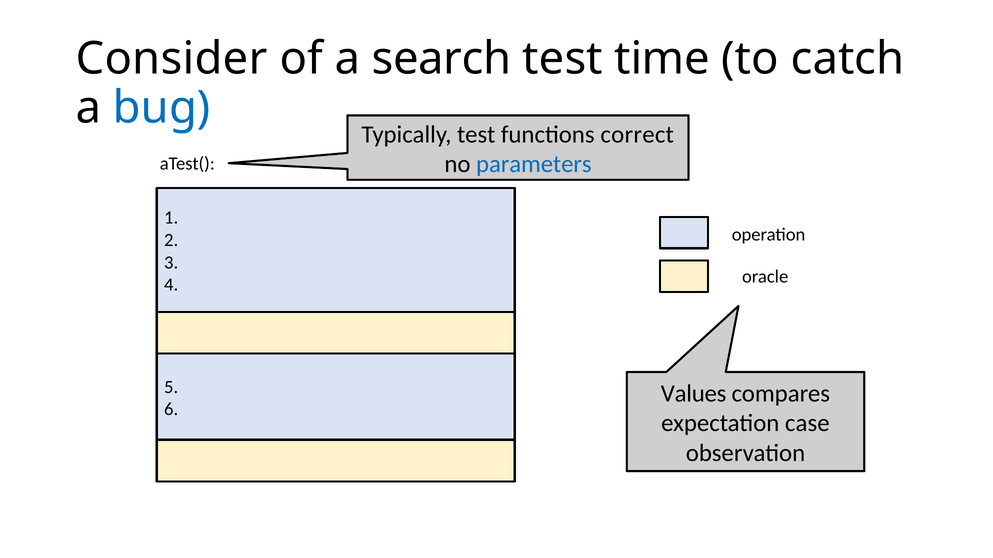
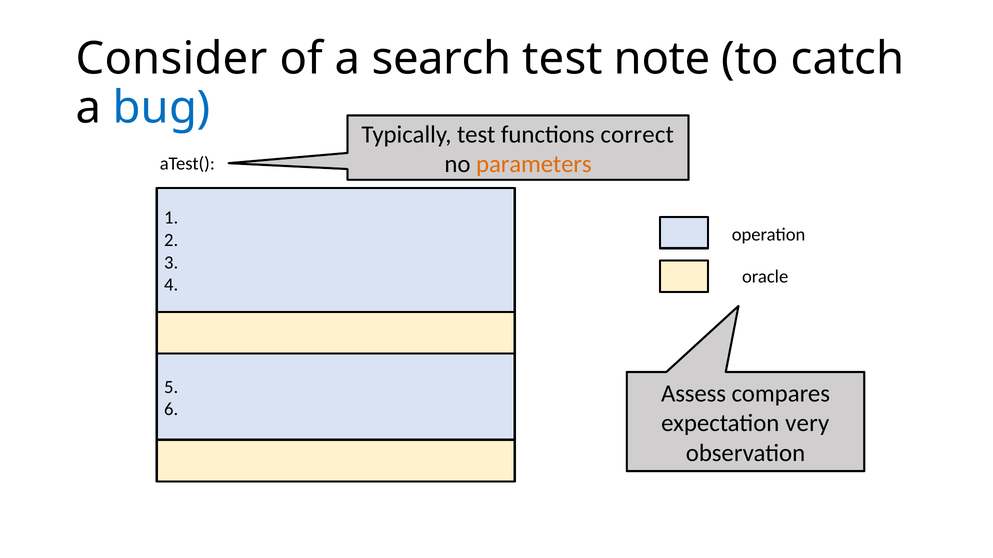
time: time -> note (662, 59)
parameters colour: blue -> orange (534, 164)
Values: Values -> Assess (694, 394)
case: case -> very (807, 424)
